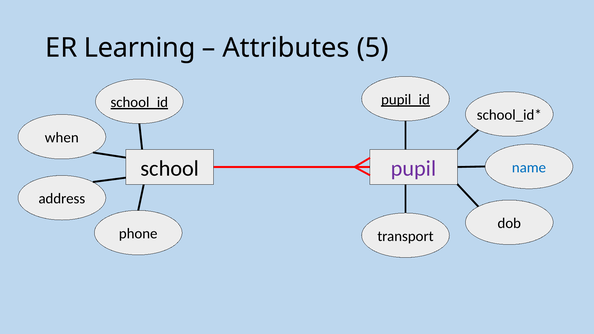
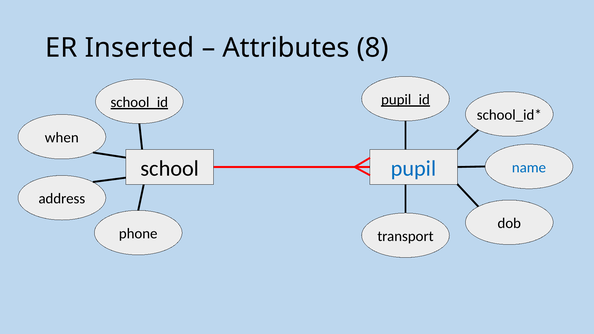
Learning: Learning -> Inserted (139, 48)
5: 5 -> 8 (373, 48)
pupil colour: purple -> blue (414, 169)
